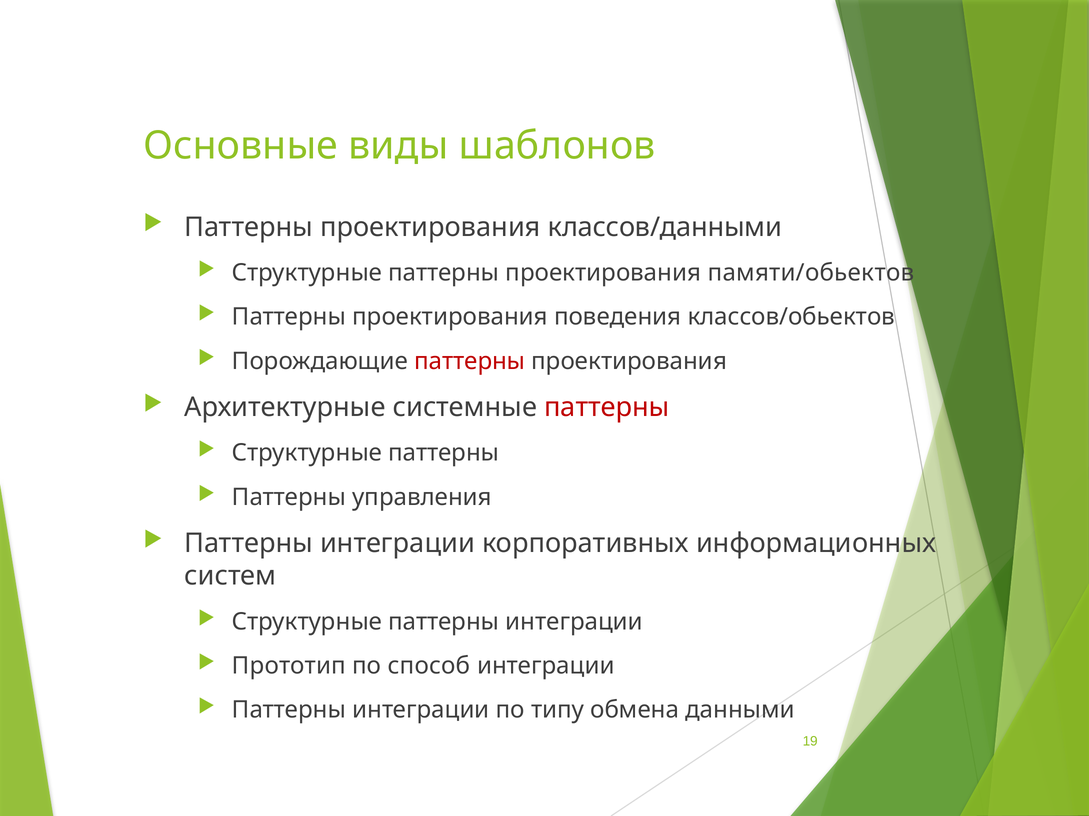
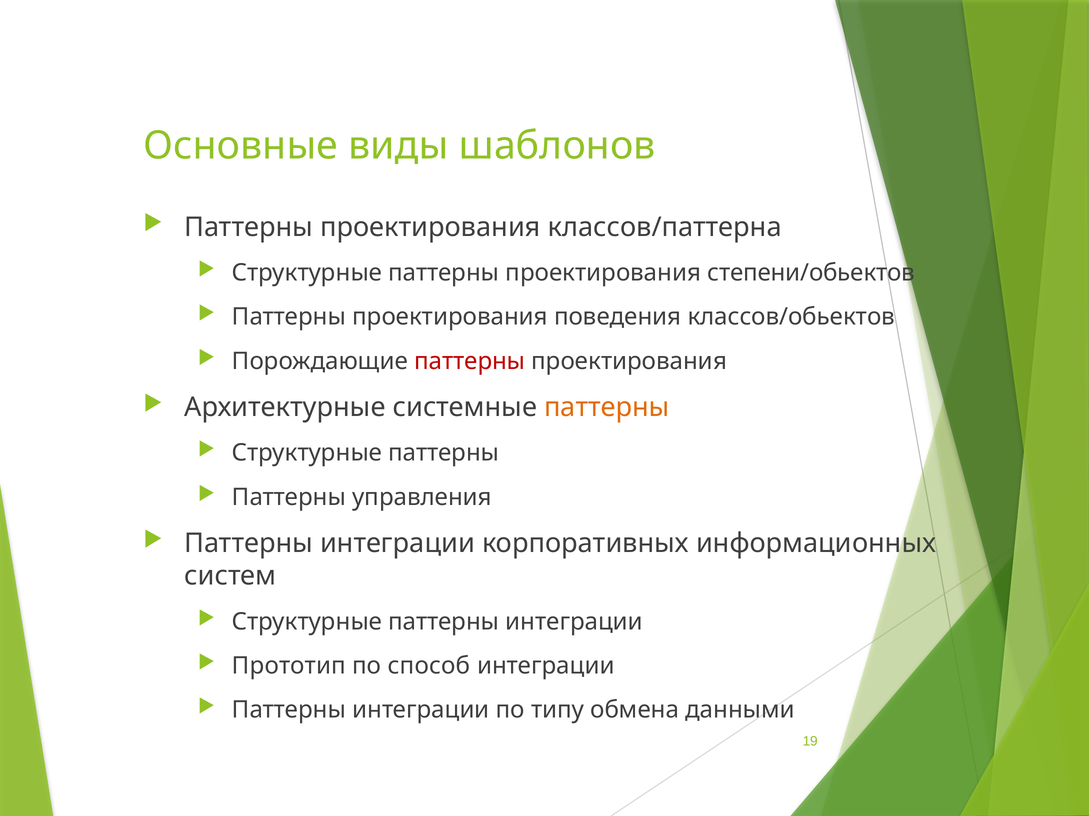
классов/данными: классов/данными -> классов/паттерна (665, 227)
памяти/обьектов: памяти/обьектов -> степени/обьектов (811, 273)
паттерны colour: red -> orange (607, 408)
